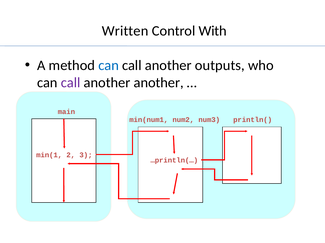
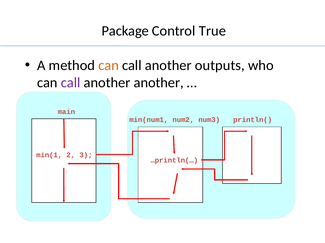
Written: Written -> Package (125, 31)
With: With -> True (212, 31)
can colour: blue -> orange (109, 65)
